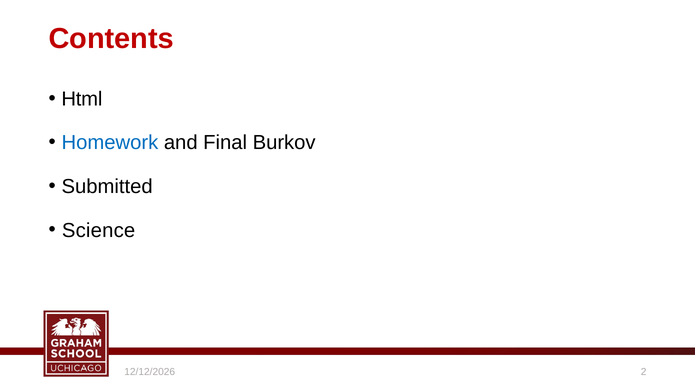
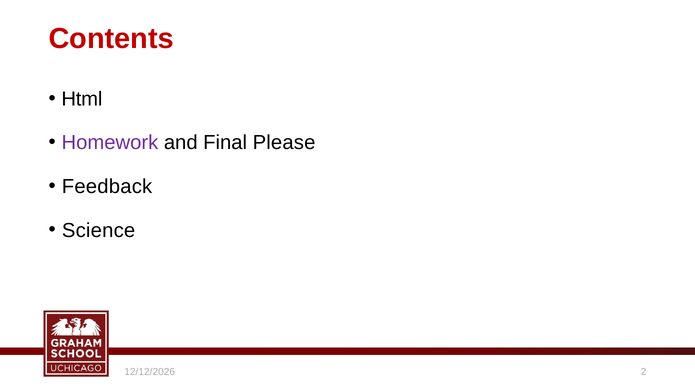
Homework colour: blue -> purple (110, 143)
Burkov: Burkov -> Please (284, 143)
Submitted: Submitted -> Feedback (107, 187)
